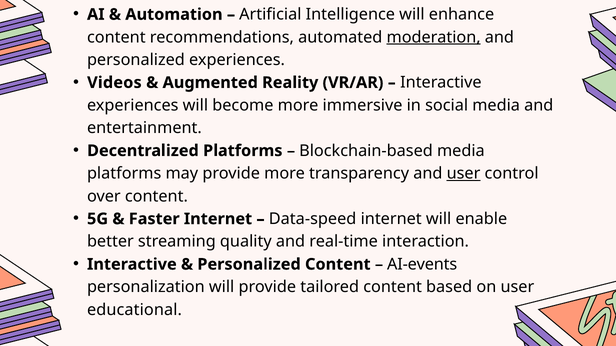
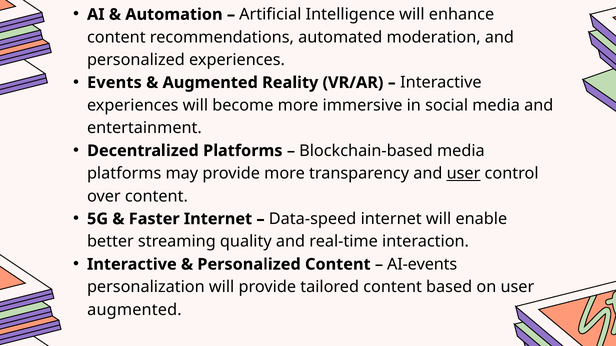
moderation underline: present -> none (434, 37)
Videos: Videos -> Events (114, 83)
educational: educational -> augmented (134, 310)
